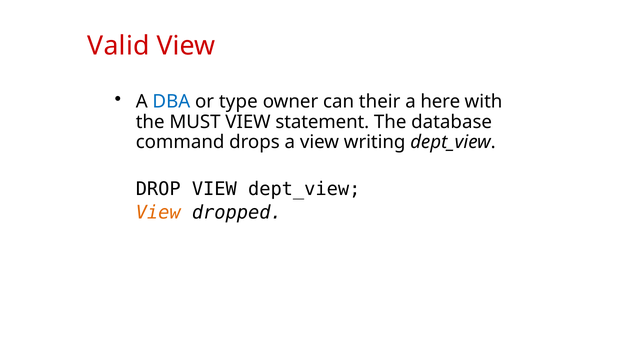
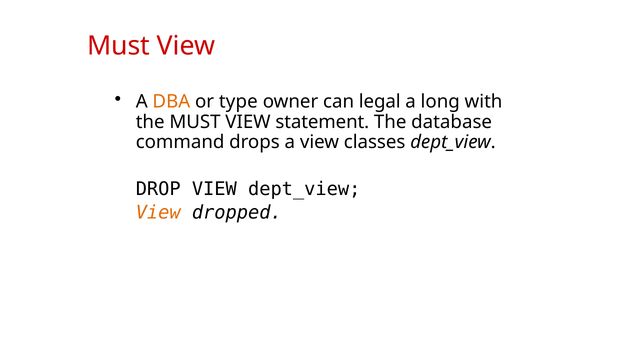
Valid: Valid -> Must (119, 46)
DBA colour: blue -> orange (171, 102)
their: their -> legal (380, 102)
here: here -> long (440, 102)
writing: writing -> classes (375, 142)
